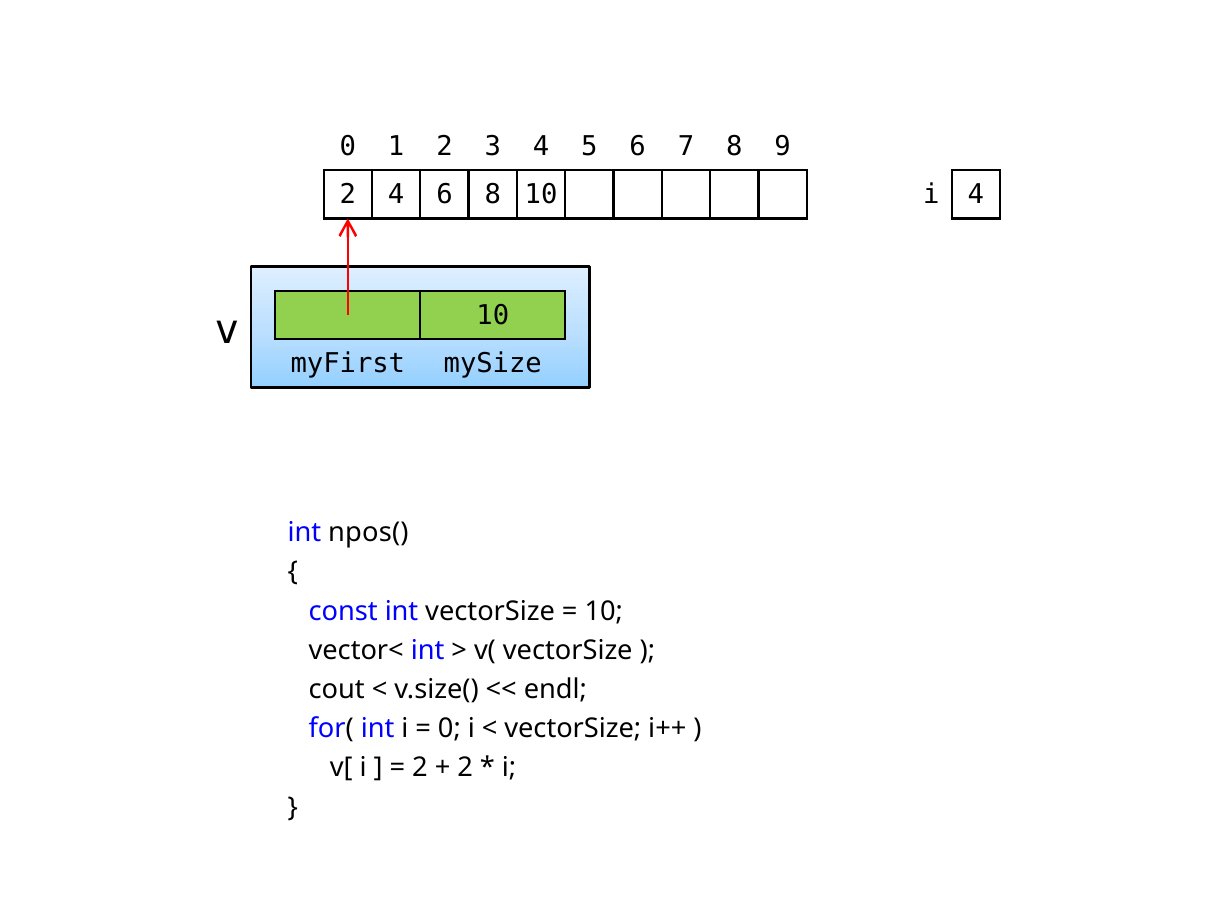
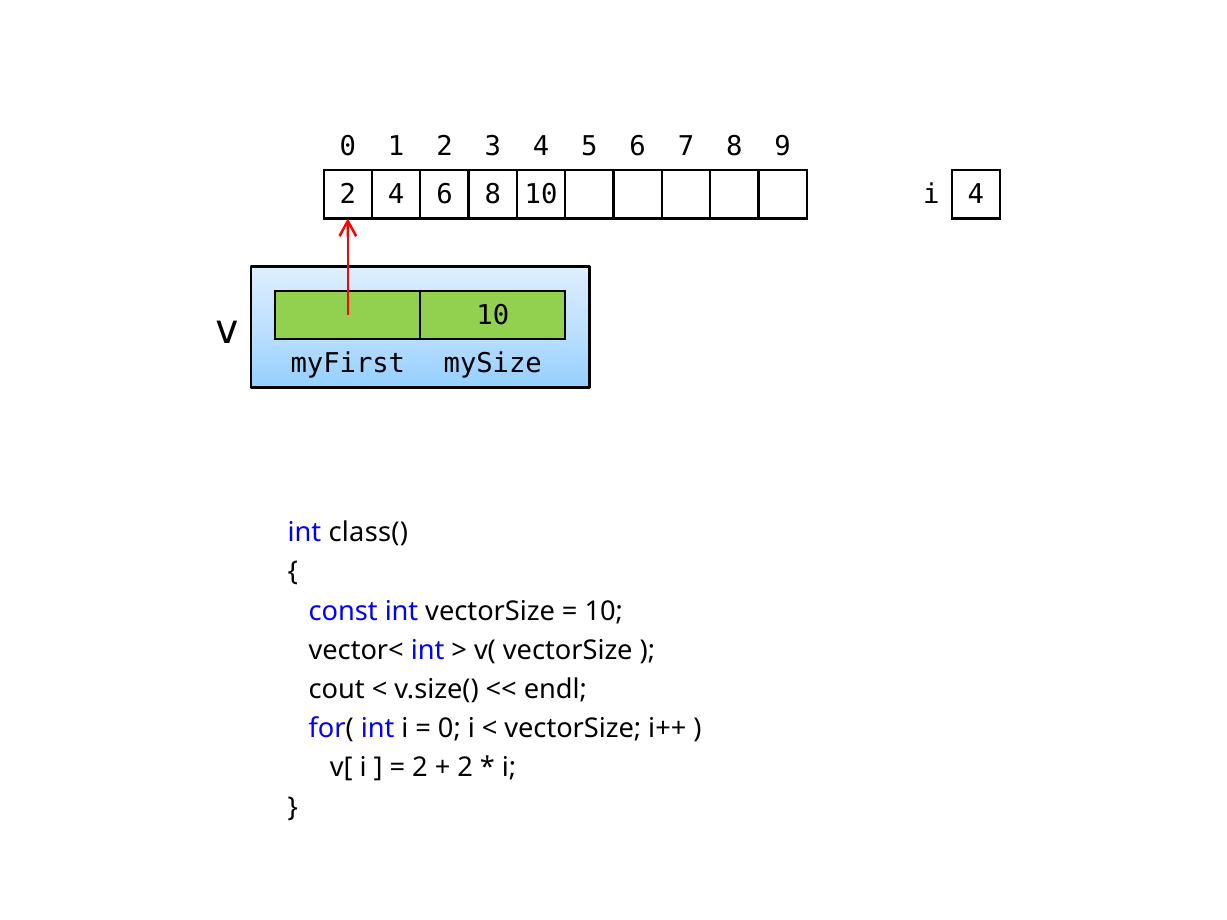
npos(: npos( -> class( (368, 533)
